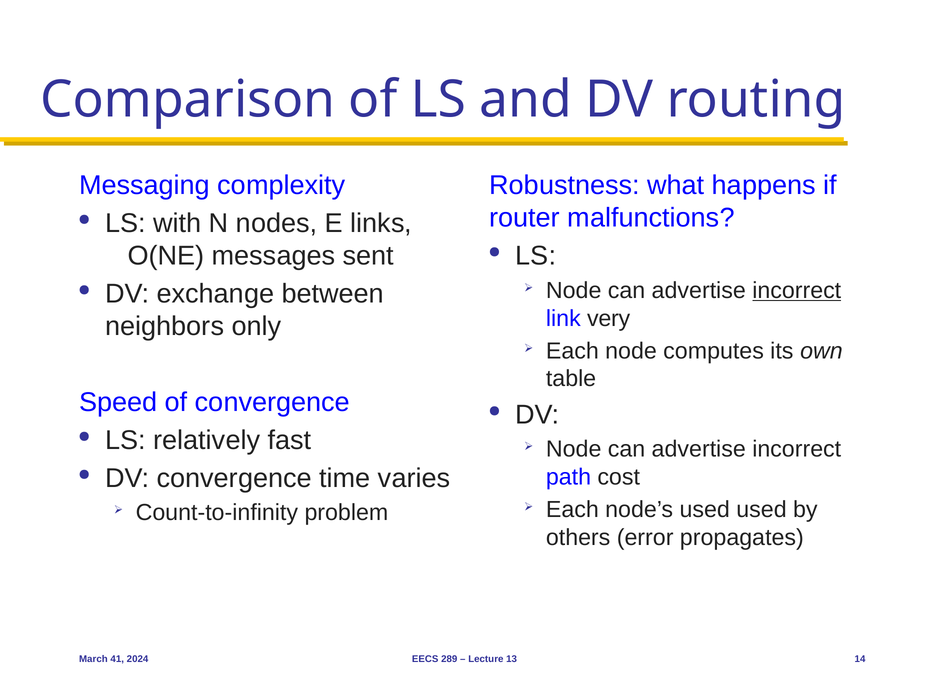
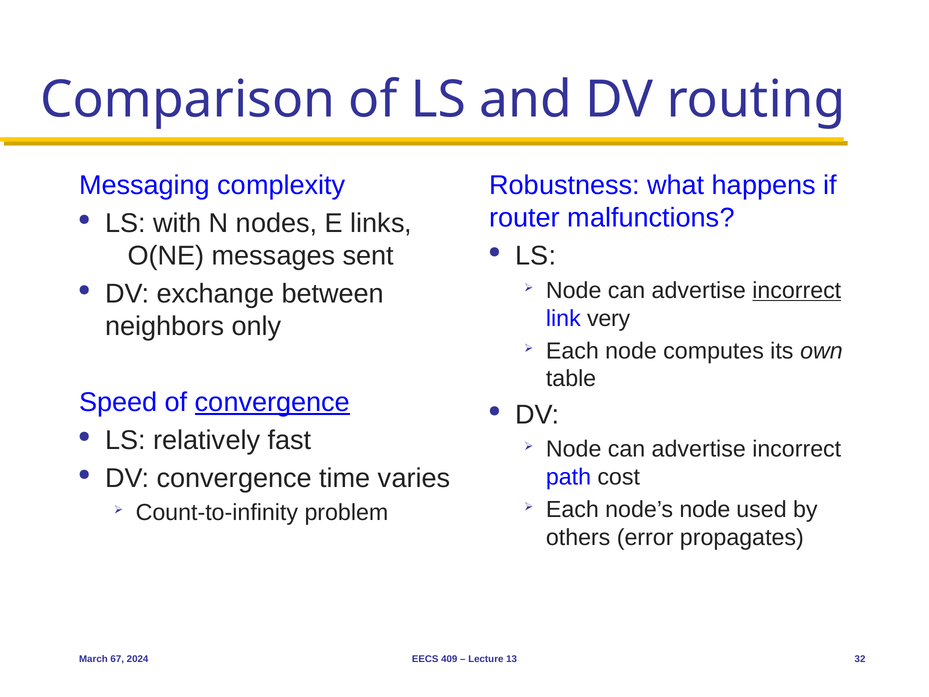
convergence underline: none -> present (272, 402)
node’s used: used -> node (705, 510)
41: 41 -> 67 (117, 659)
289: 289 -> 409 (449, 659)
14: 14 -> 32 (860, 659)
